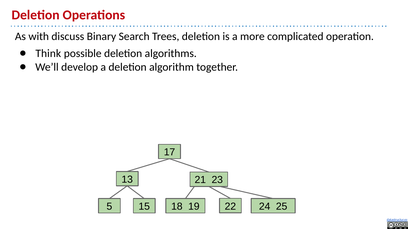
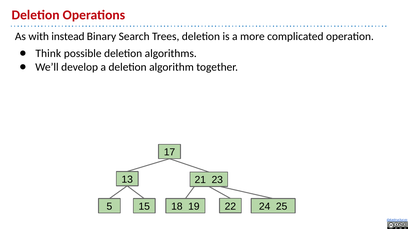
discuss: discuss -> instead (68, 37)
